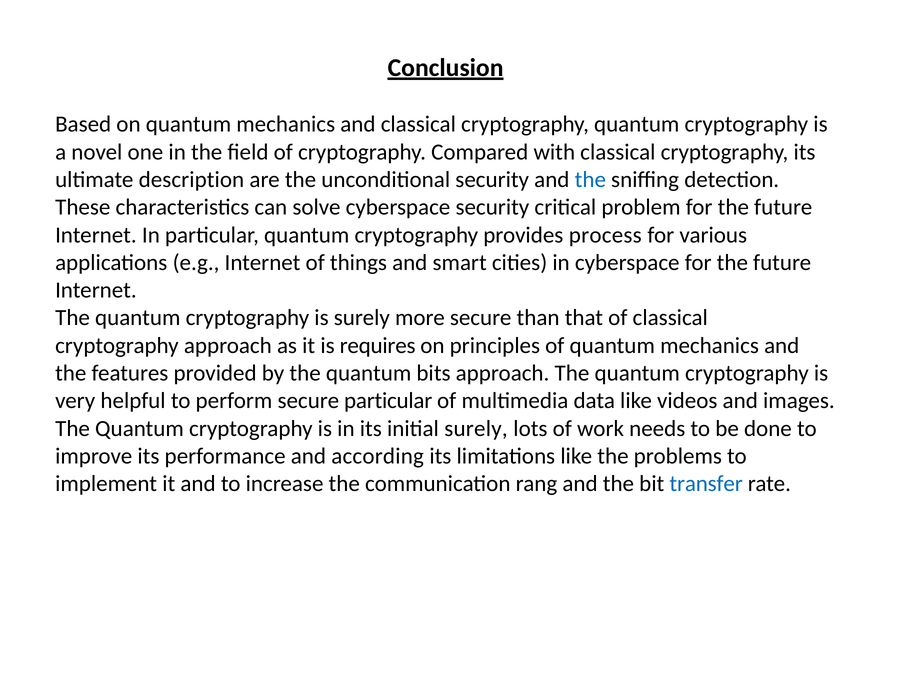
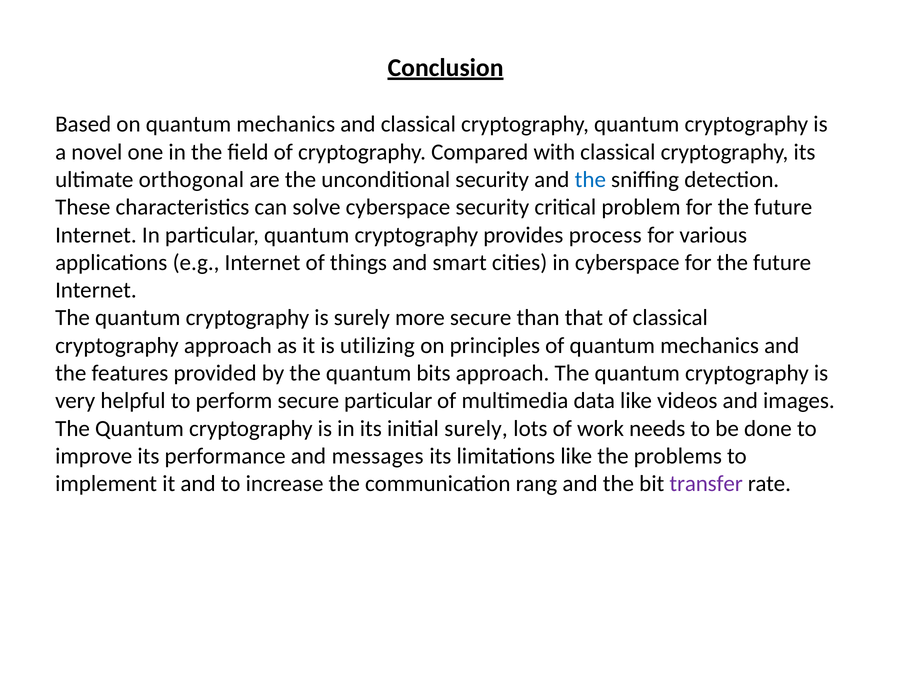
description: description -> orthogonal (191, 180)
requires: requires -> utilizing (377, 346)
according: according -> messages (378, 456)
transfer colour: blue -> purple (706, 484)
